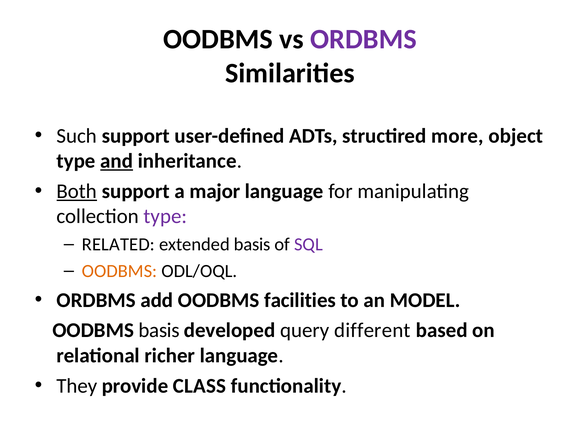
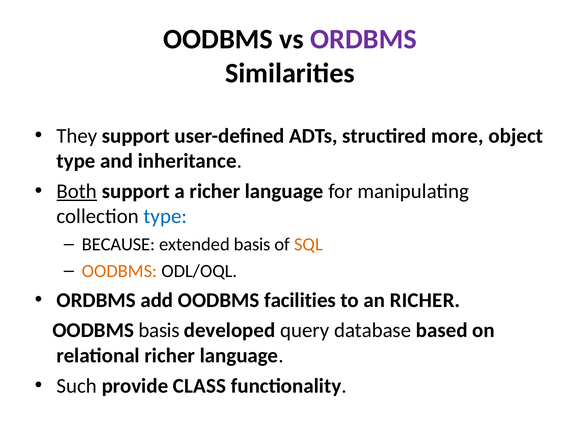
Such: Such -> They (77, 136)
and underline: present -> none (117, 161)
a major: major -> richer (215, 191)
type colour: purple -> blue (165, 216)
RELATED: RELATED -> BECAUSE (119, 244)
SQL colour: purple -> orange (308, 244)
an MODEL: MODEL -> RICHER (425, 300)
different: different -> database (373, 330)
They: They -> Such (77, 386)
